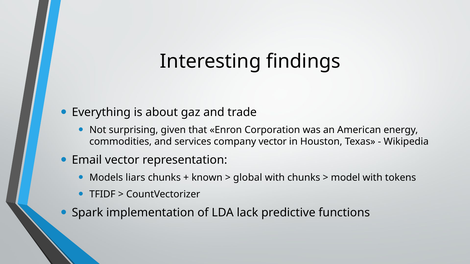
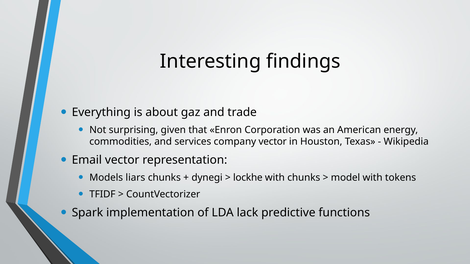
known: known -> dynegi (207, 178)
global: global -> lockhe (248, 178)
